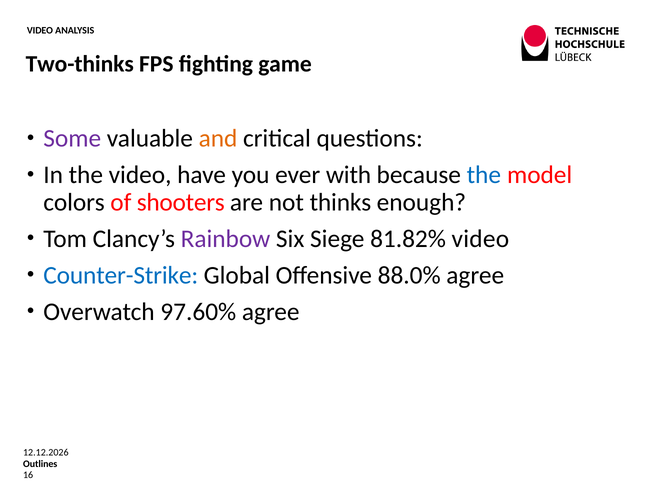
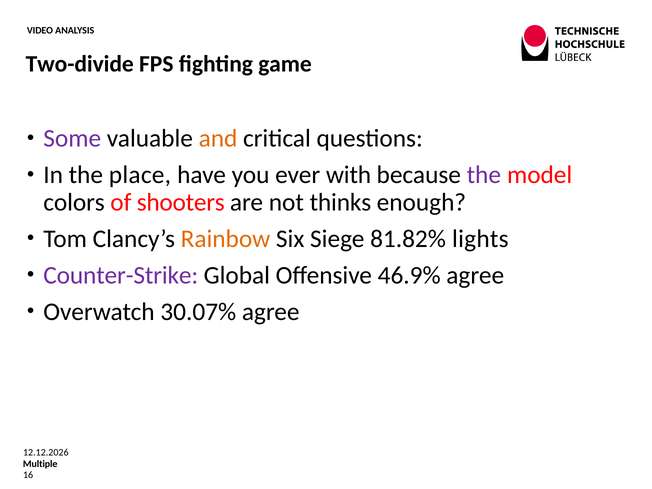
Two-thinks: Two-thinks -> Two-divide (80, 64)
the video: video -> place (140, 175)
the colour: blue -> purple (484, 175)
Rainbow colour: purple -> orange (226, 239)
81.82% video: video -> lights (480, 239)
Counter-Strike colour: blue -> purple (121, 275)
88.0%: 88.0% -> 46.9% (409, 275)
97.60%: 97.60% -> 30.07% (198, 312)
Outlines: Outlines -> Multiple (40, 464)
